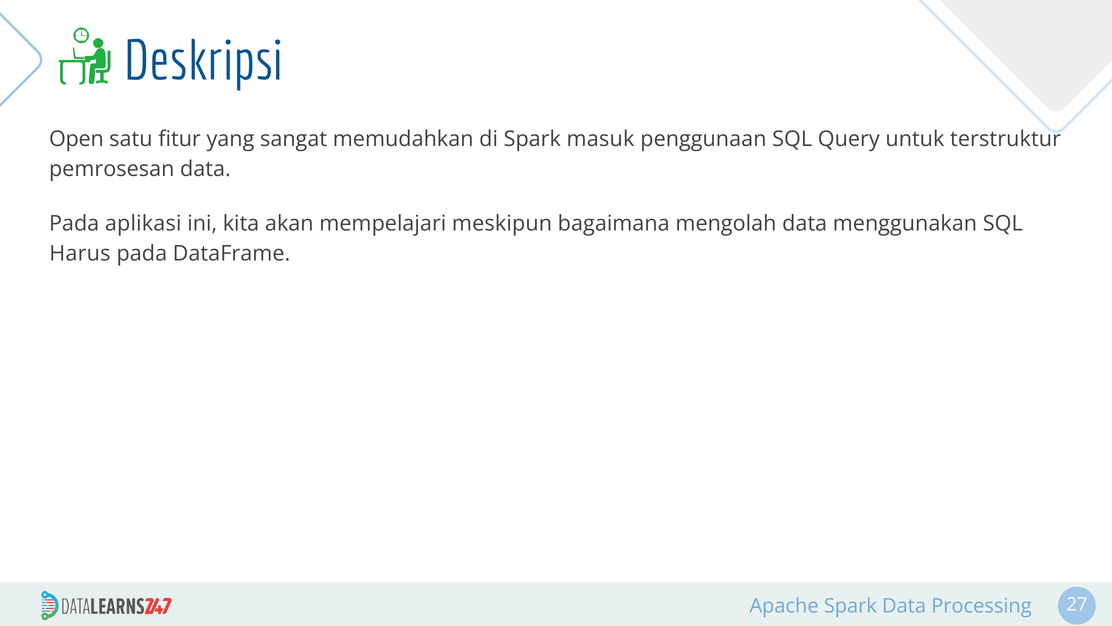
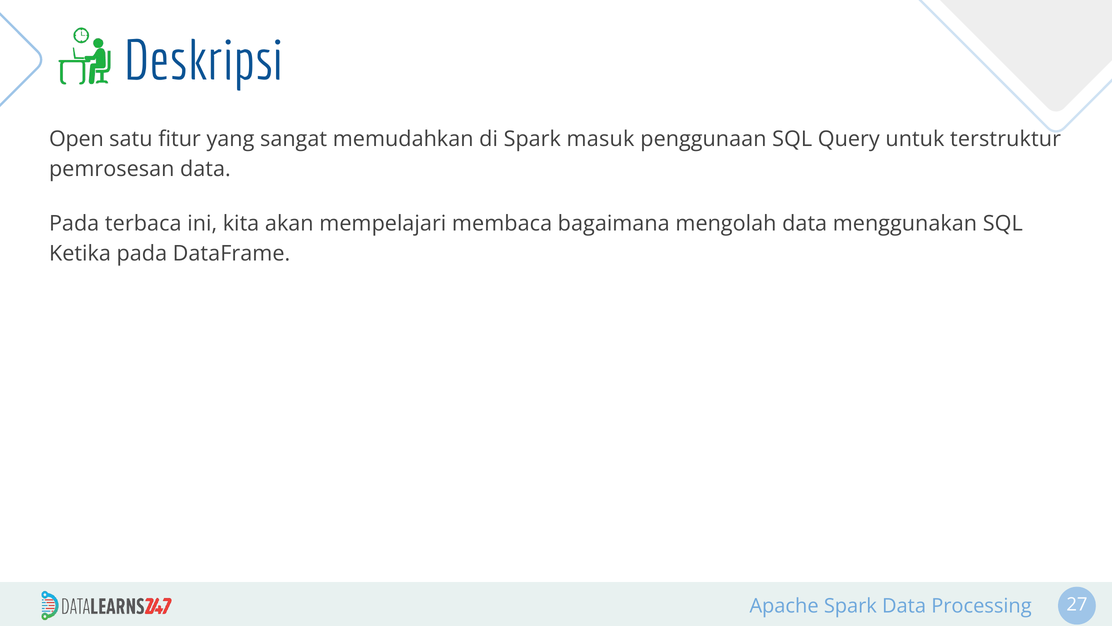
aplikasi: aplikasi -> terbaca (143, 223)
meskipun: meskipun -> membaca (502, 223)
Harus: Harus -> Ketika (80, 253)
